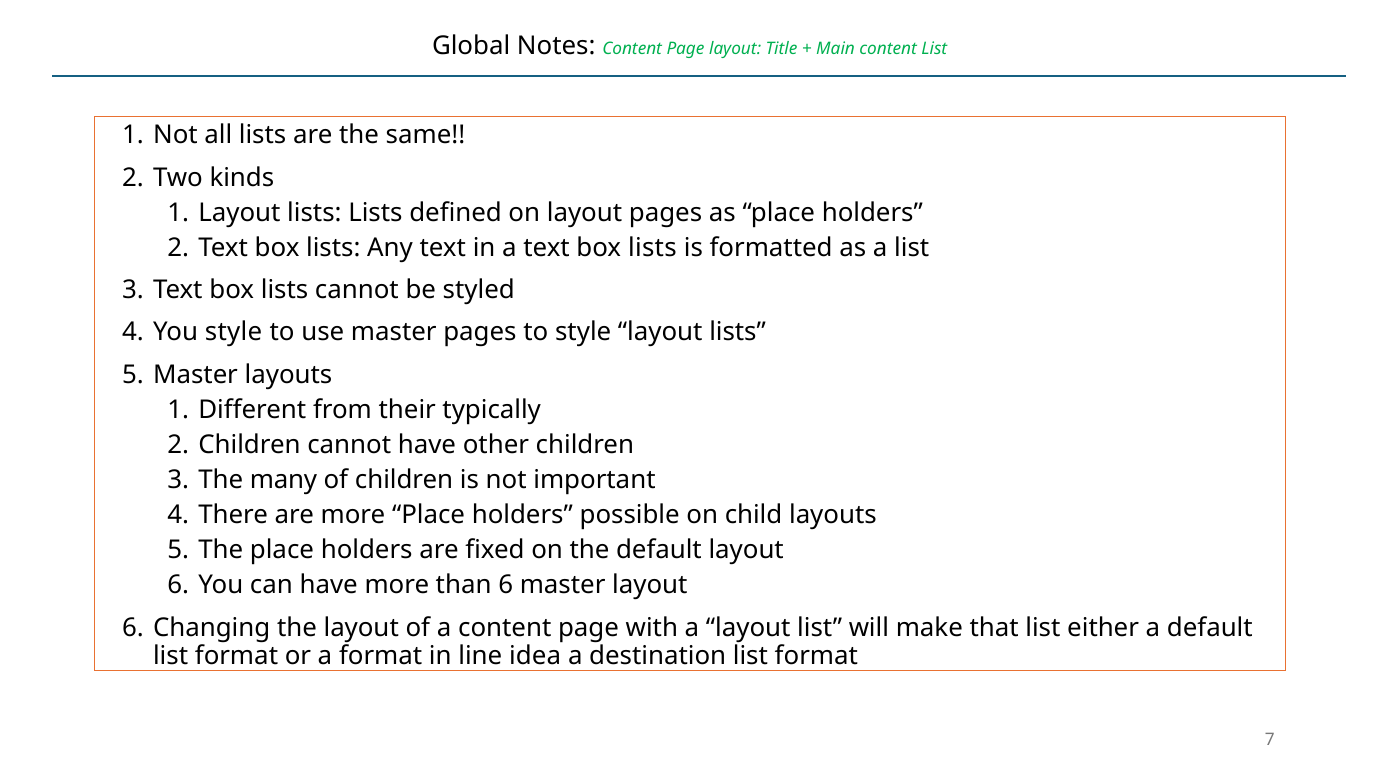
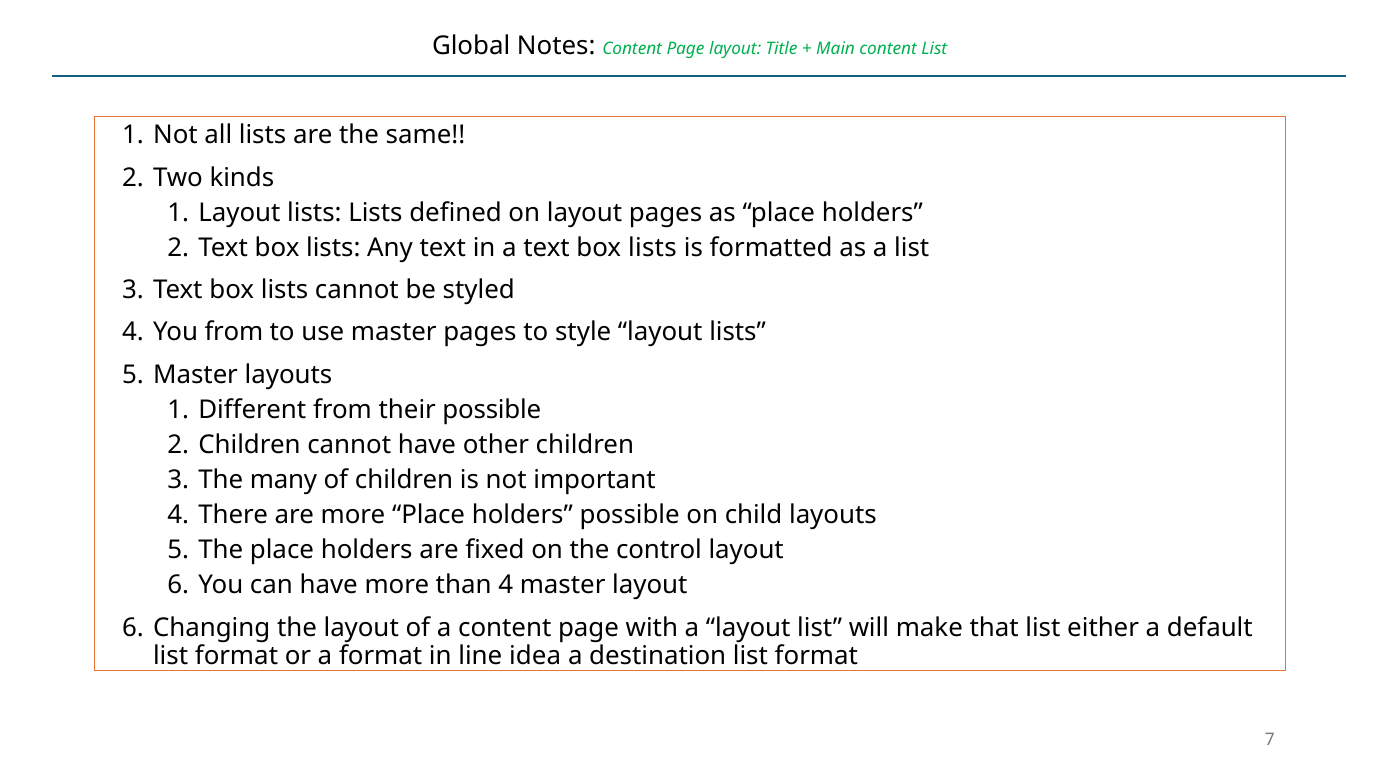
You style: style -> from (234, 332)
their typically: typically -> possible (492, 410)
the default: default -> control (659, 550)
than 6: 6 -> 4 (506, 586)
